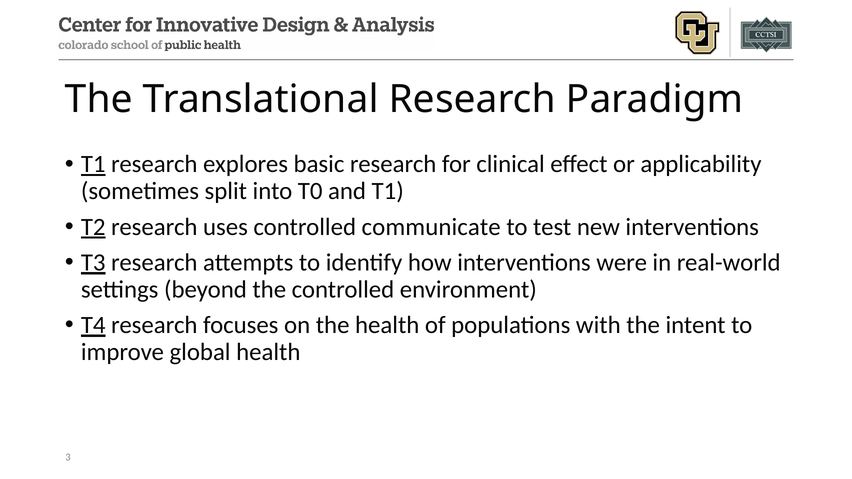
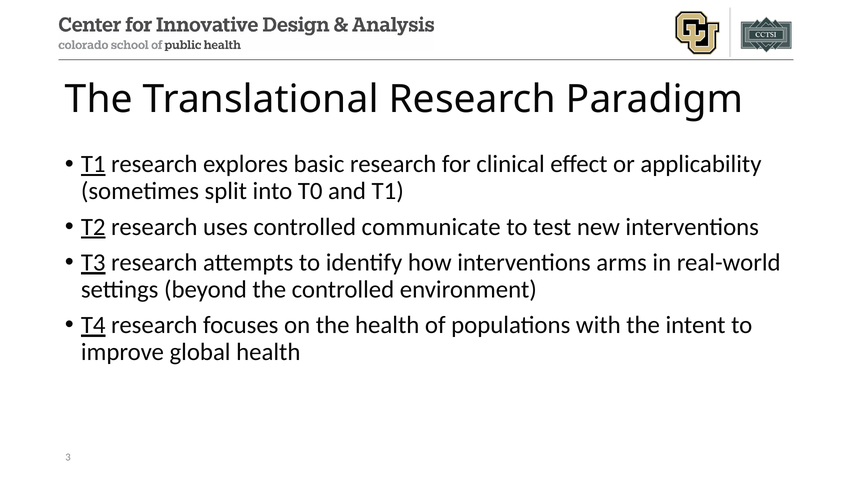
were: were -> arms (622, 263)
